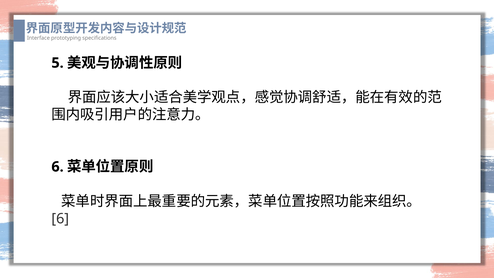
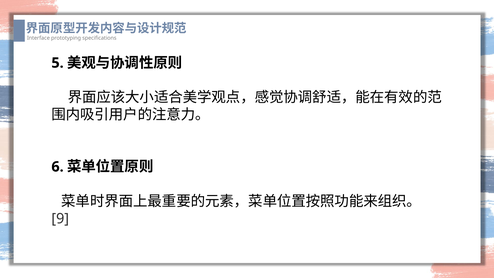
6: 6 -> 9 (60, 219)
